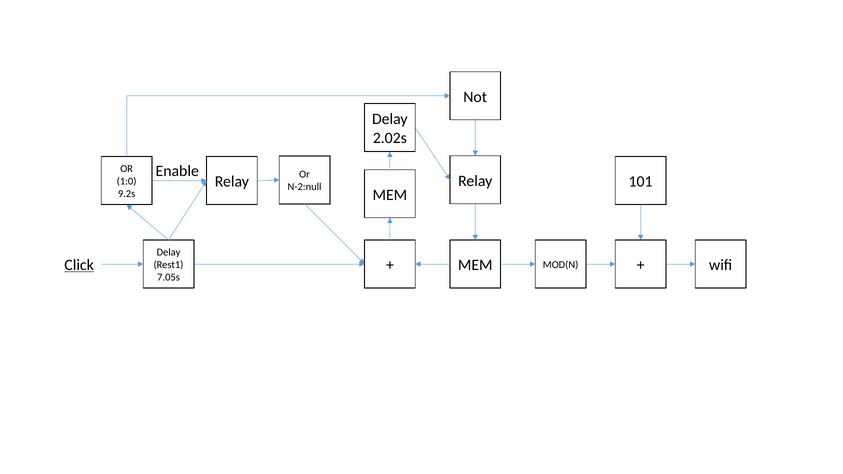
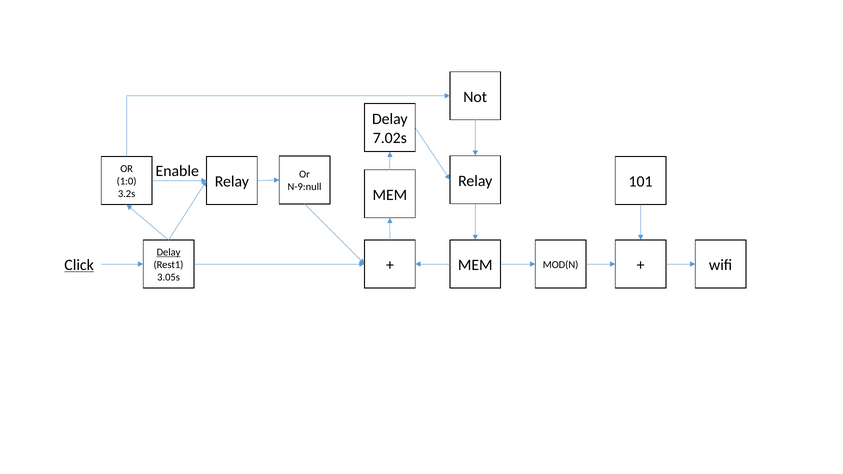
2.02s: 2.02s -> 7.02s (390, 138)
N-2:null: N-2:null -> N-9:null (305, 187)
9.2s: 9.2s -> 3.2s (127, 194)
Delay underline: none -> present (169, 252)
7.05s: 7.05s -> 3.05s (169, 278)
